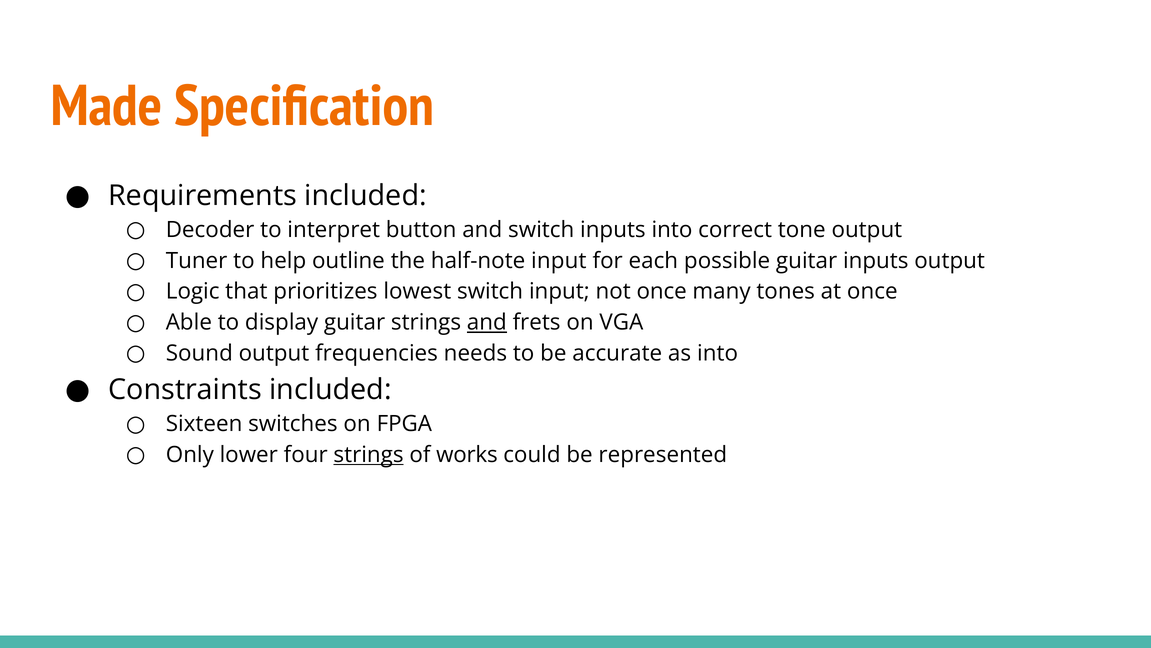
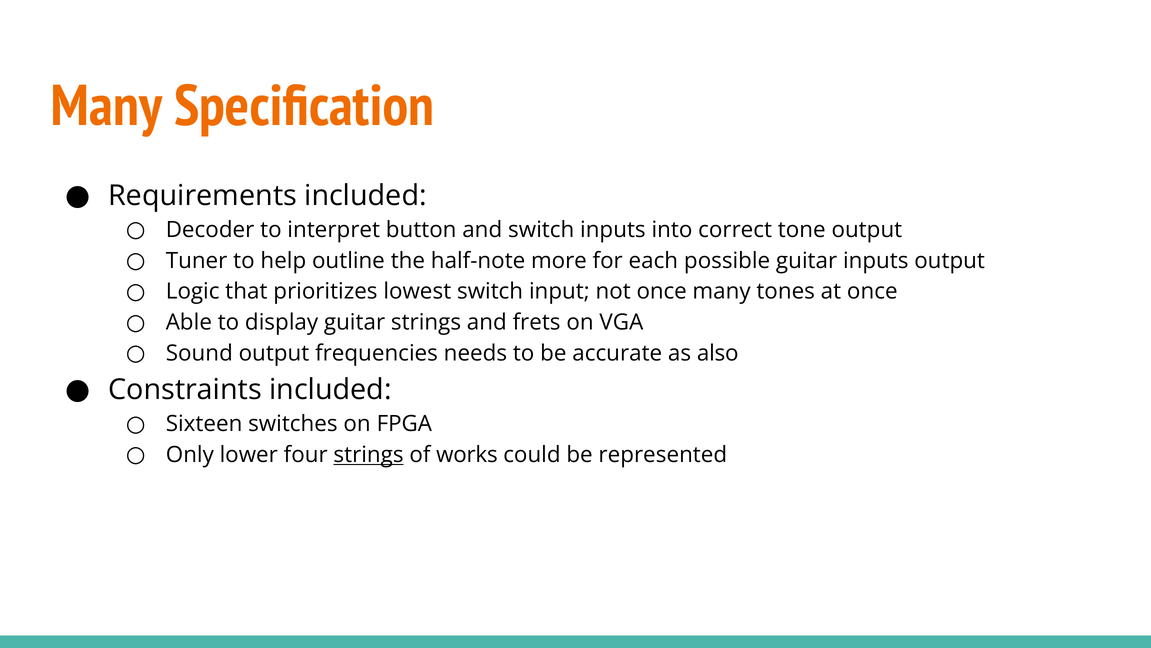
Made: Made -> Many (106, 106)
half-note input: input -> more (559, 260)
and underline: present -> none (487, 322)
as into: into -> also (718, 353)
